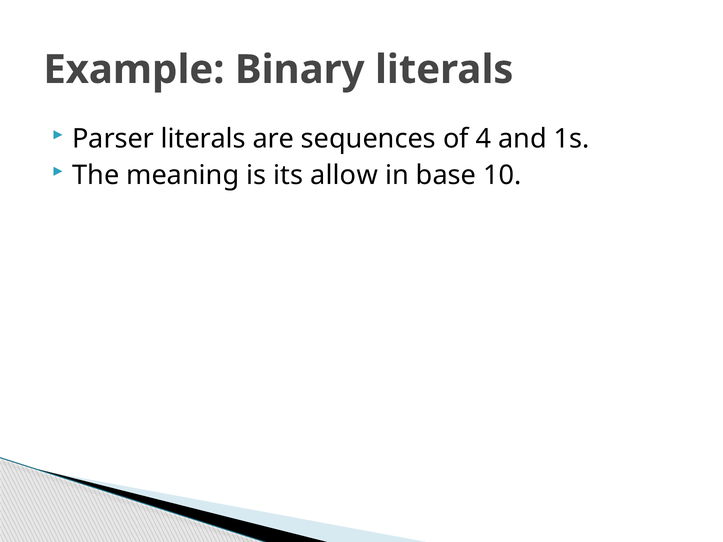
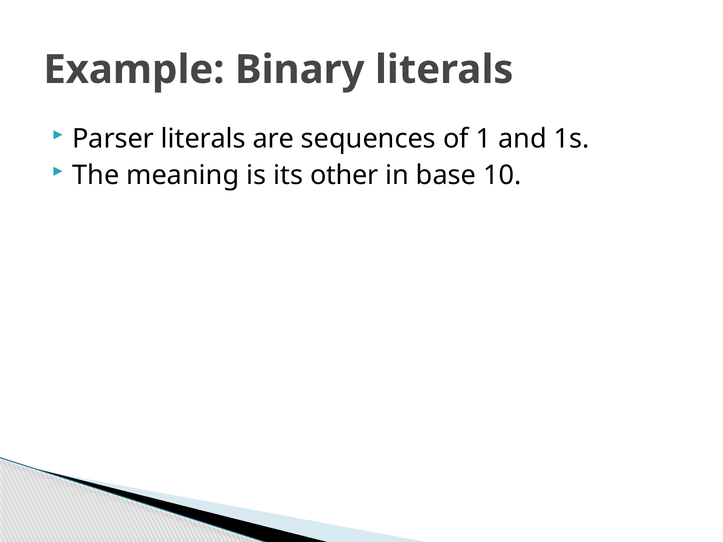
4: 4 -> 1 (484, 139)
allow: allow -> other (344, 175)
